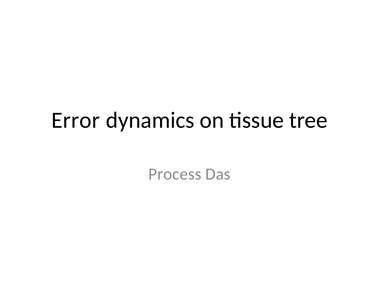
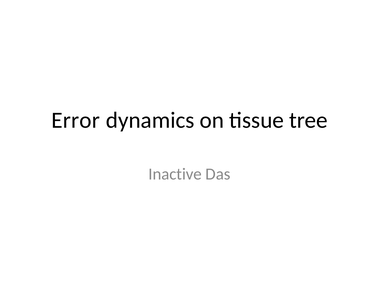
Process: Process -> Inactive (175, 174)
